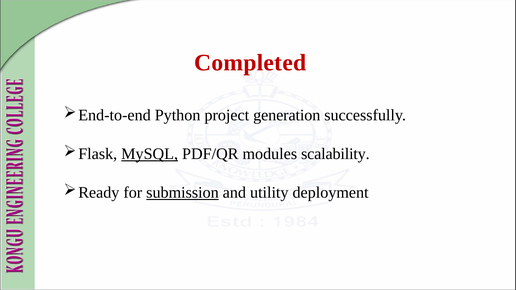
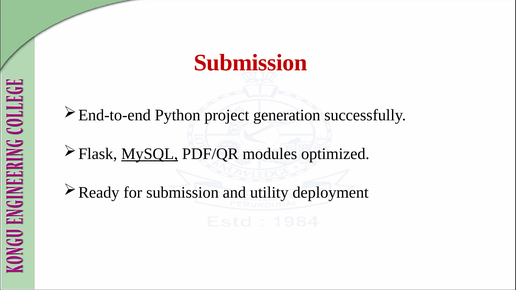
Completed: Completed -> Submission (250, 63)
scalability: scalability -> optimized (335, 154)
submission underline: present -> none (182, 193)
